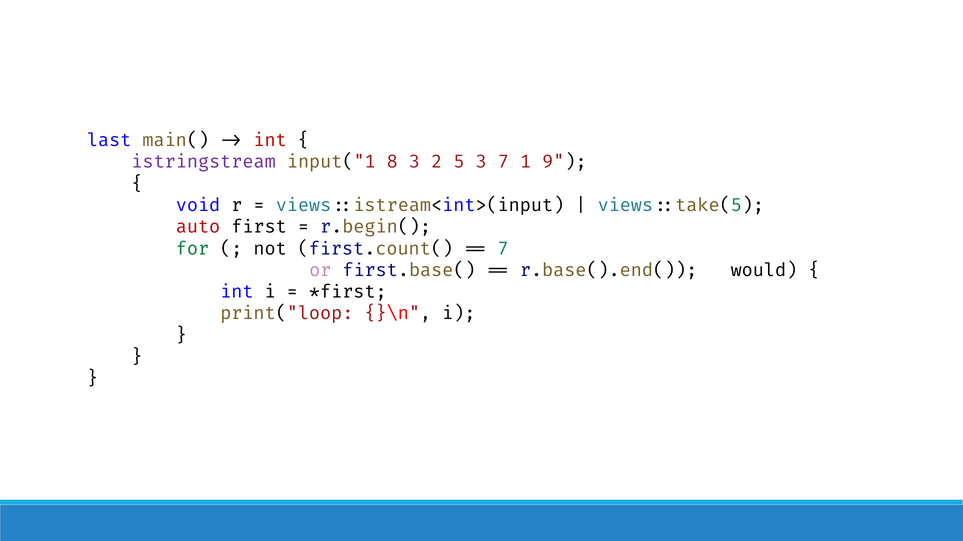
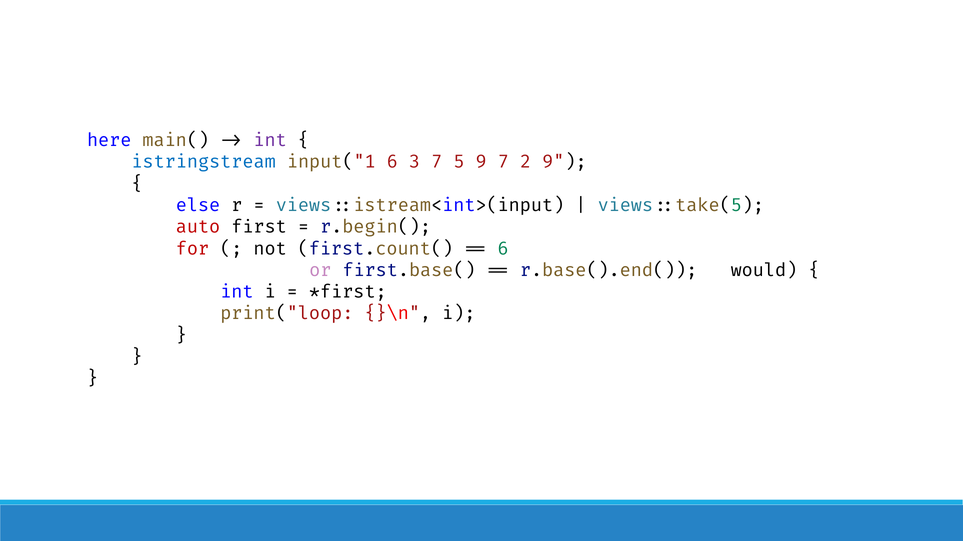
last: last -> here (109, 141)
int colour: red -> purple (270, 141)
istringstream colour: purple -> blue (204, 162)
input("1 8: 8 -> 6 (392, 162)
3 2: 2 -> 7 (437, 162)
5 3: 3 -> 9 (481, 162)
1: 1 -> 2 (526, 162)
void: void -> else (198, 206)
for colour: green -> red (192, 249)
7: 7 -> 6 (503, 249)
